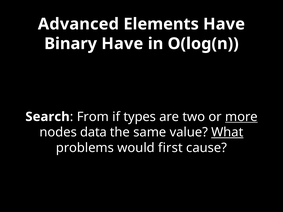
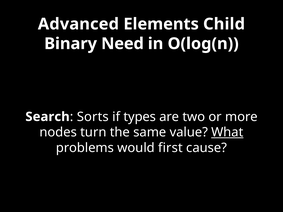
Elements Have: Have -> Child (224, 24)
Binary Have: Have -> Need (122, 44)
From: From -> Sorts (93, 117)
more underline: present -> none (241, 117)
data: data -> turn (93, 132)
